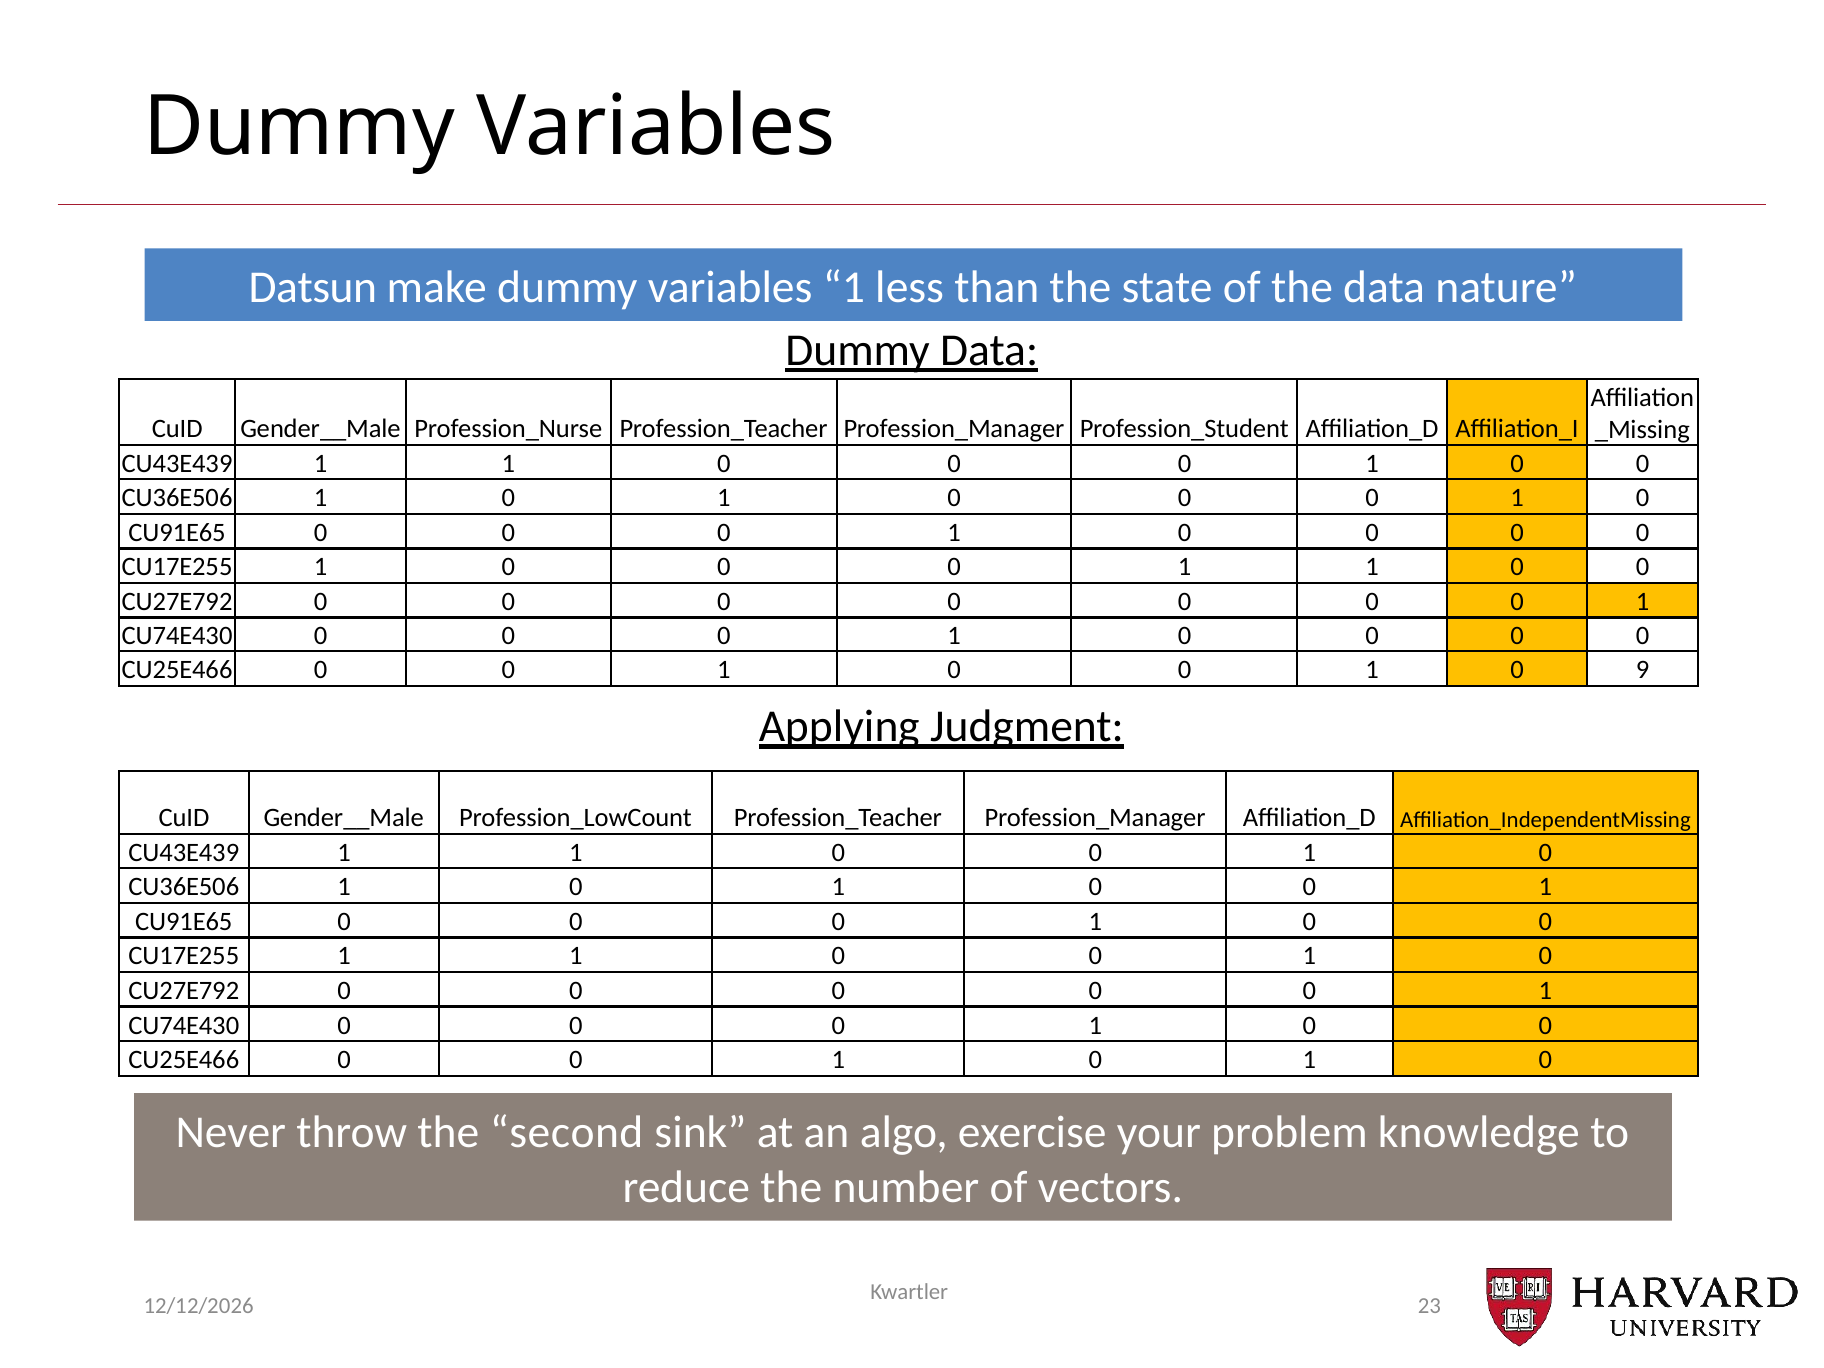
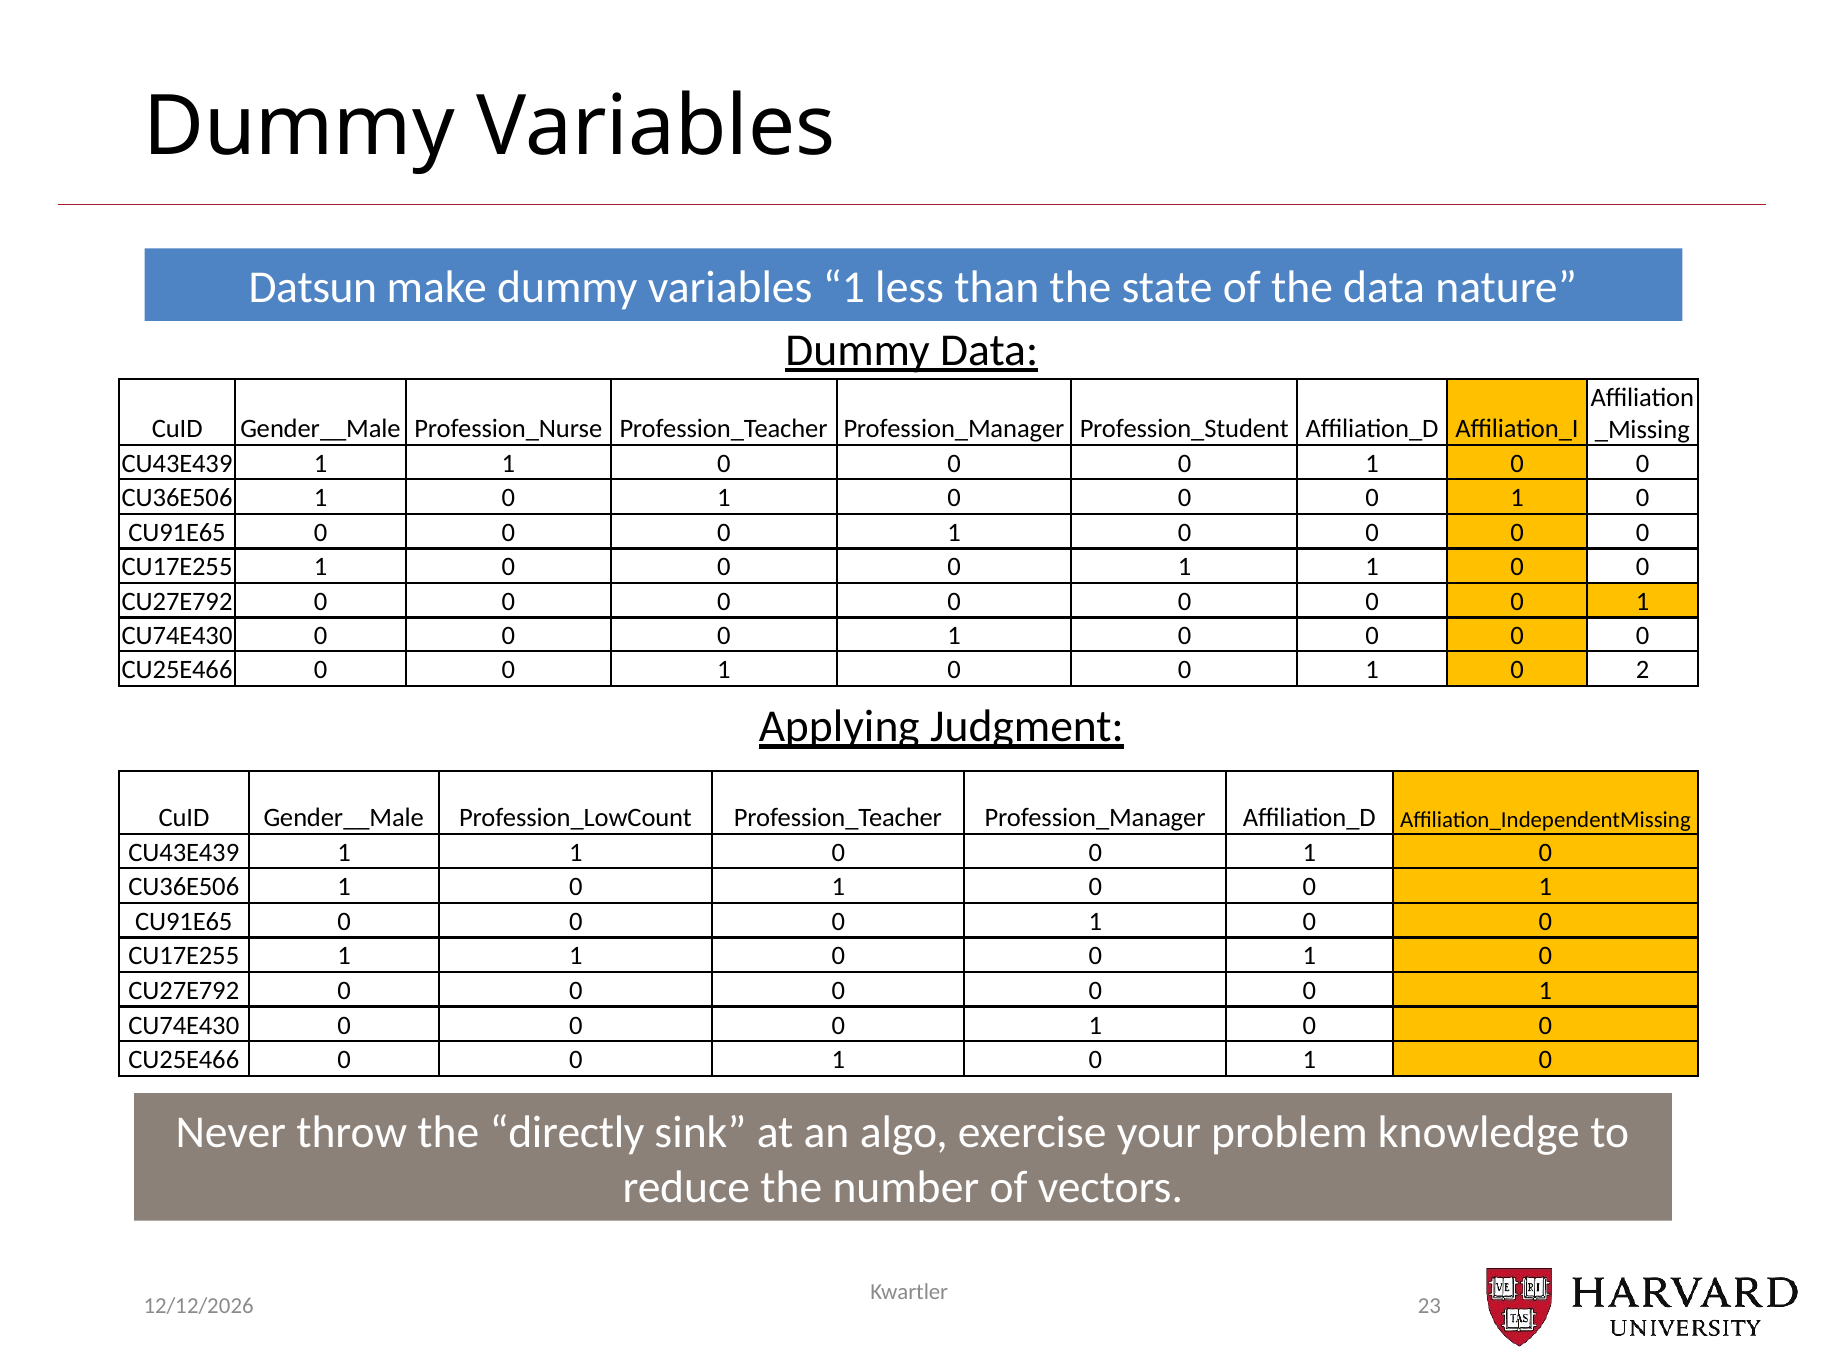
9: 9 -> 2 (1643, 670)
second: second -> directly (567, 1133)
